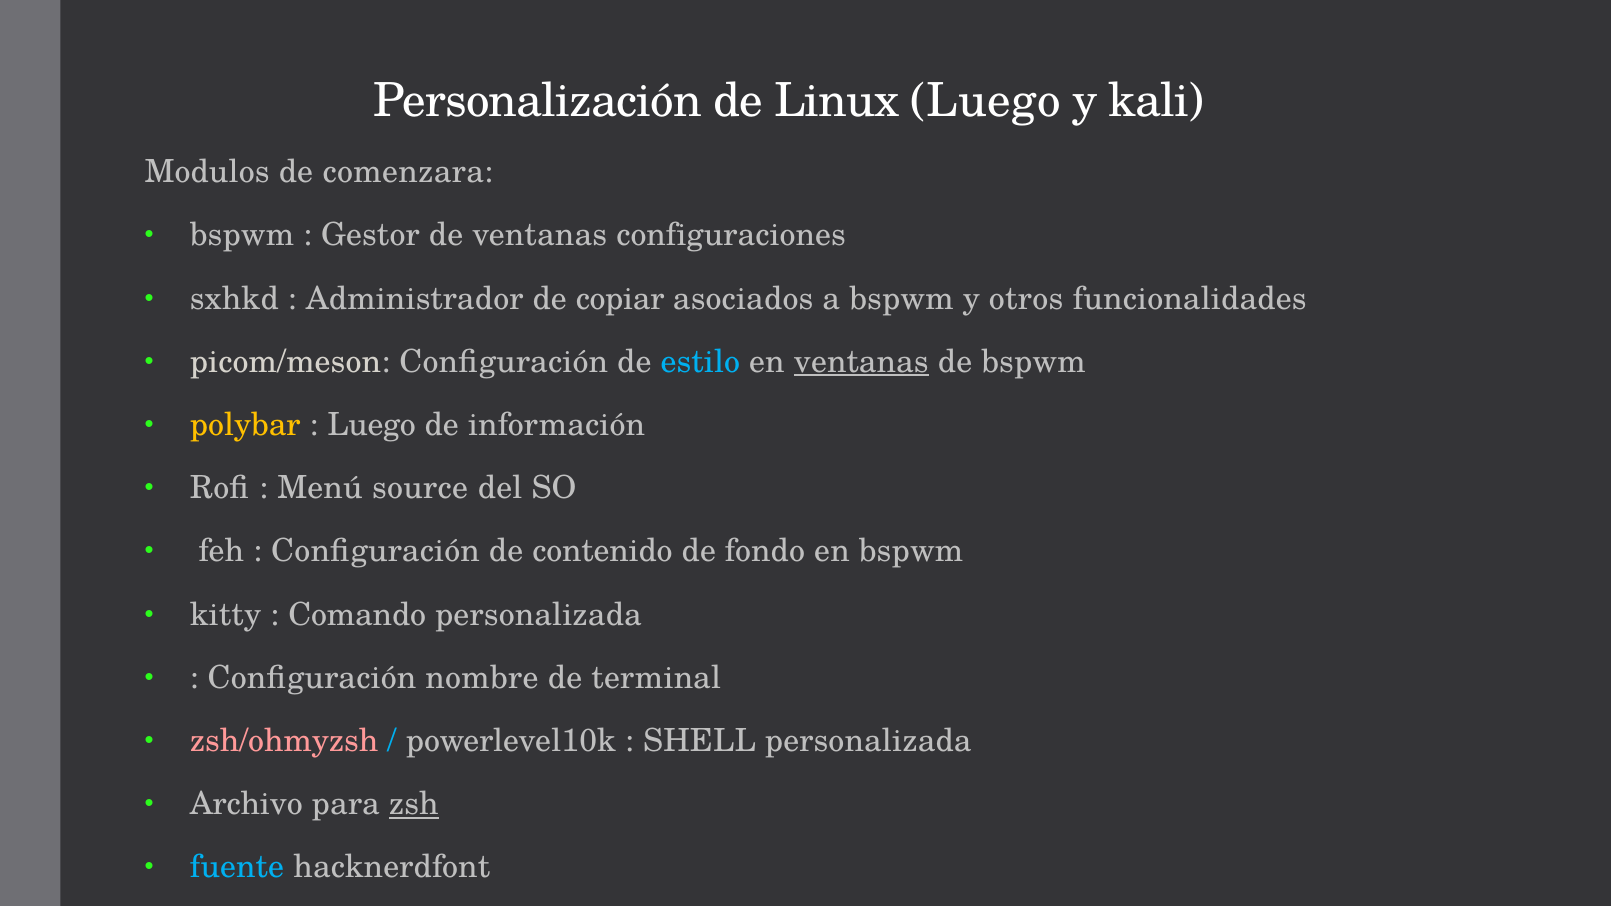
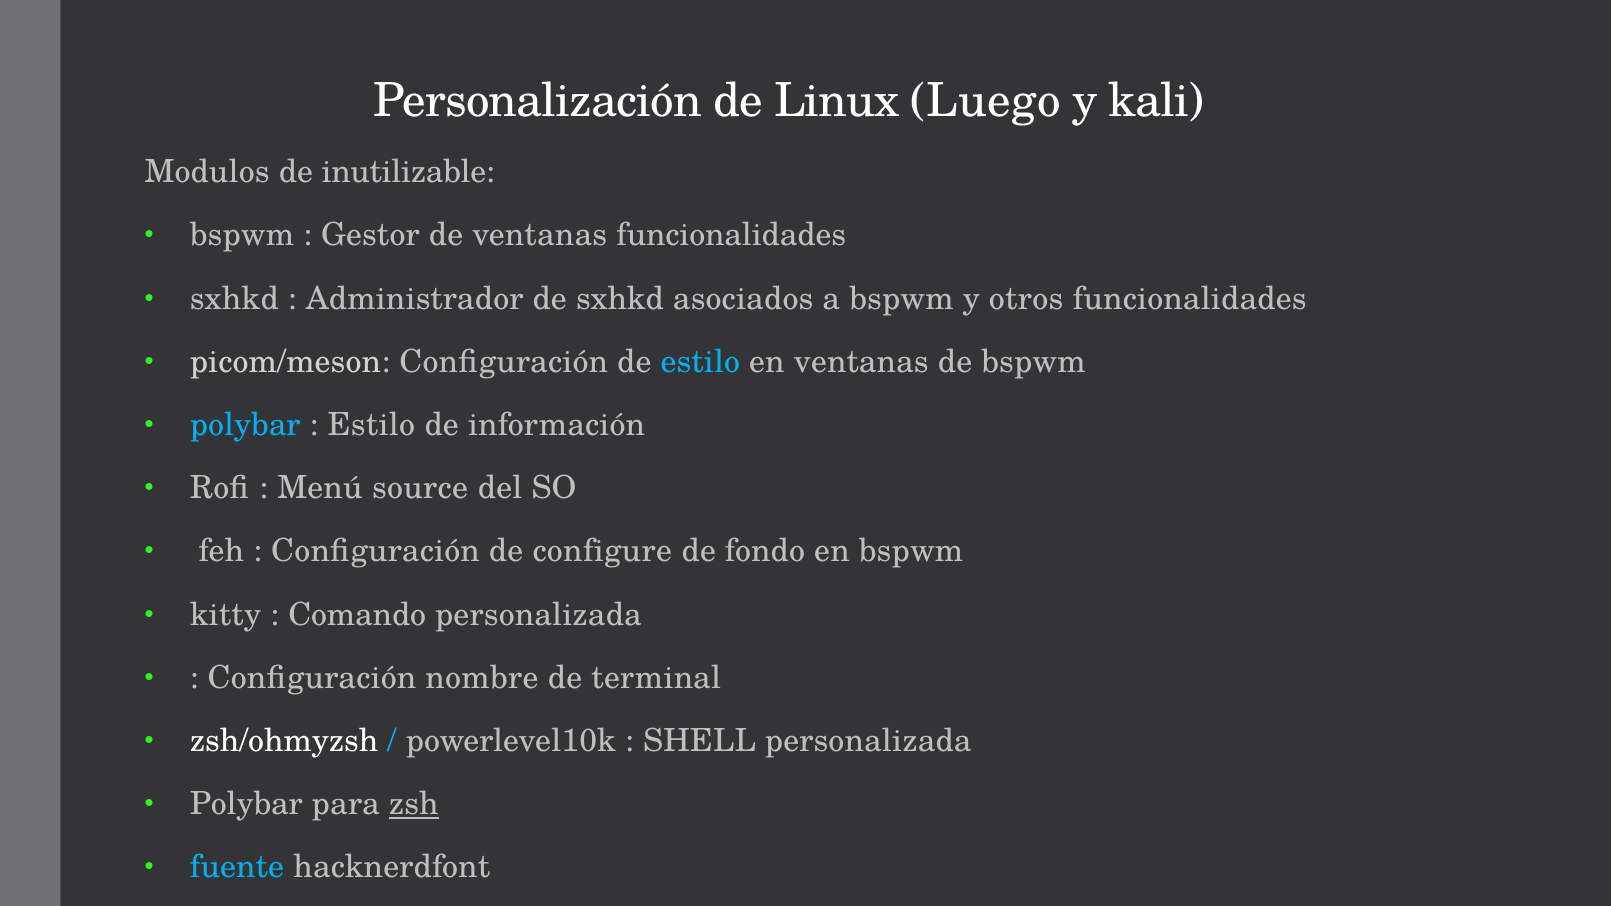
comenzara: comenzara -> inutilizable (408, 172)
ventanas configuraciones: configuraciones -> funcionalidades (731, 235)
de copiar: copiar -> sxhkd (620, 299)
ventanas underline: present -> none (861, 362)
polybar colour: yellow -> light blue (245, 425)
Luego: Luego -> Estilo (371, 425)
contenido: contenido -> configure (602, 551)
zsh/ohmyzsh colour: pink -> white (284, 741)
Archivo: Archivo -> Polybar (246, 804)
